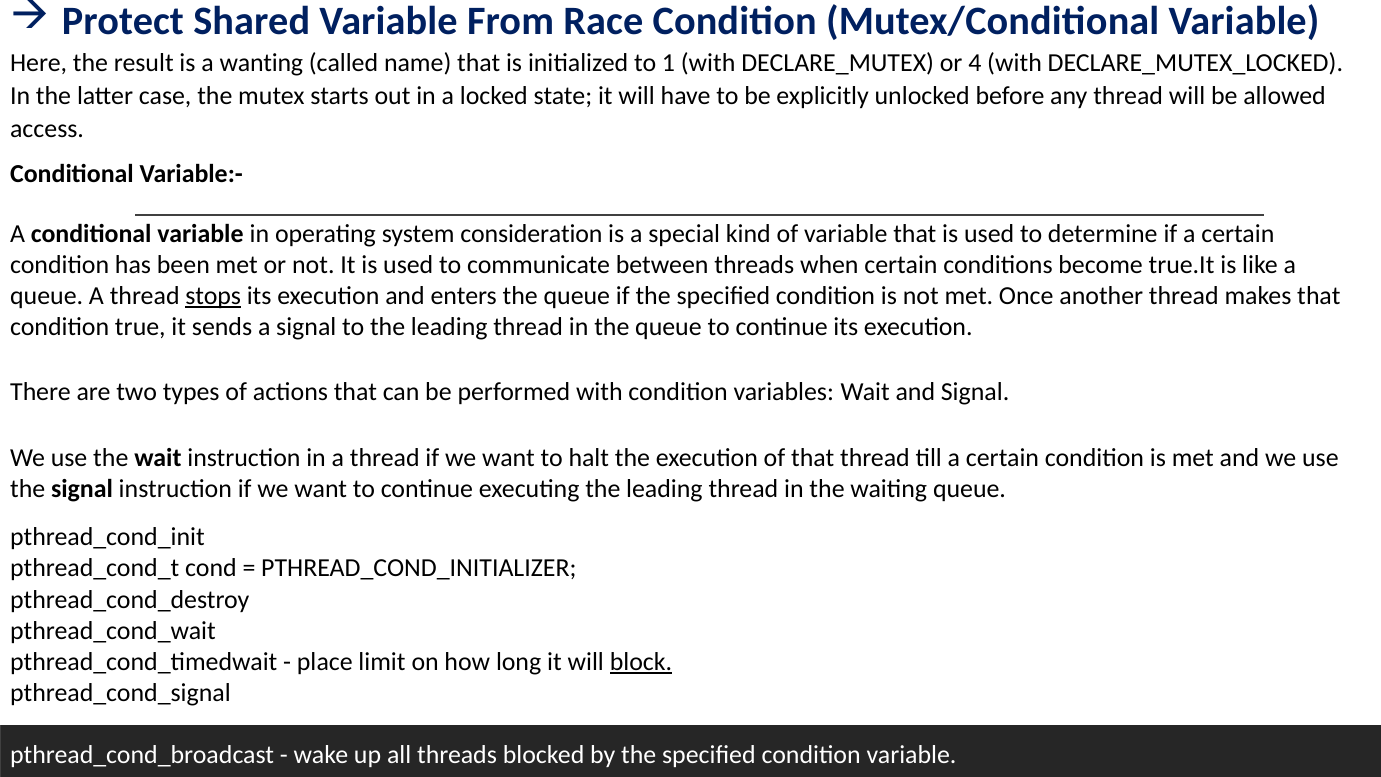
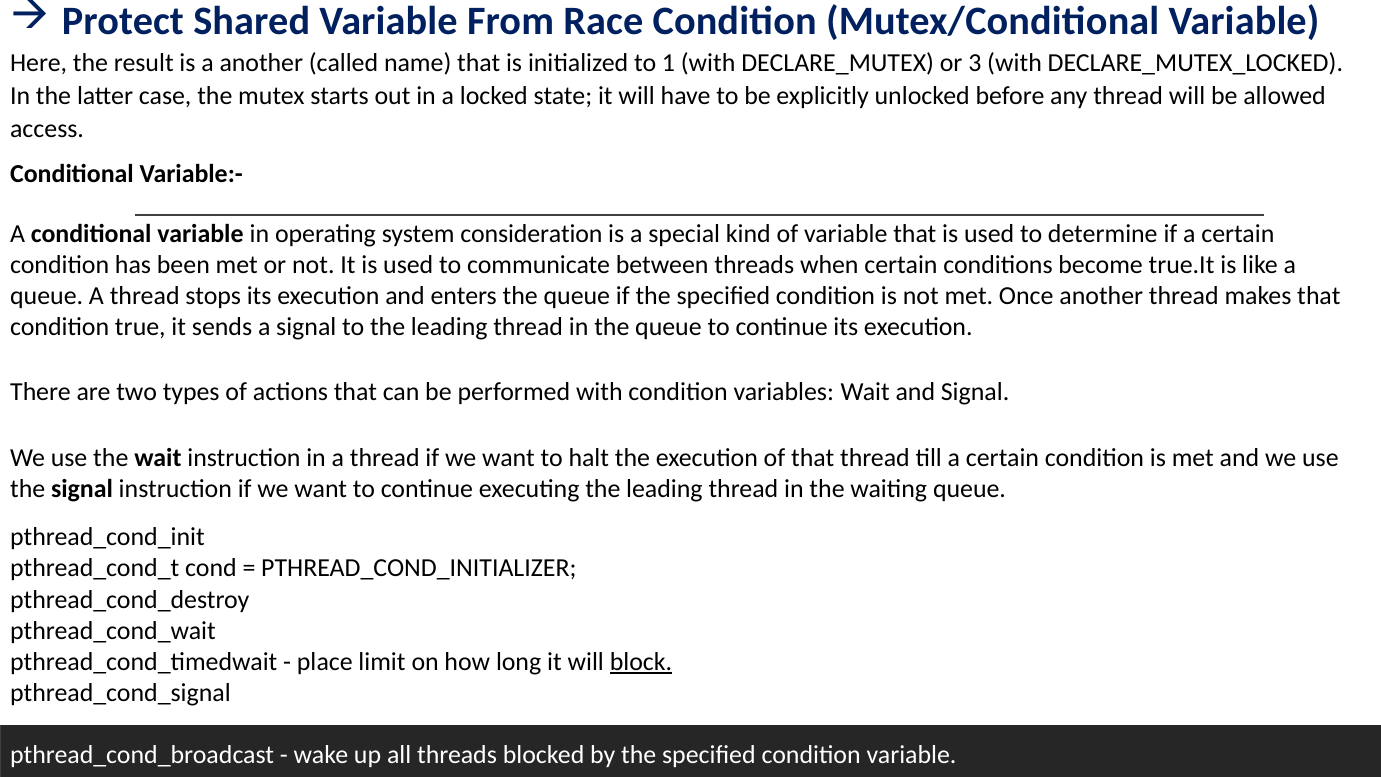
a wanting: wanting -> another (261, 62)
4: 4 -> 3 (975, 62)
stops underline: present -> none (213, 296)
